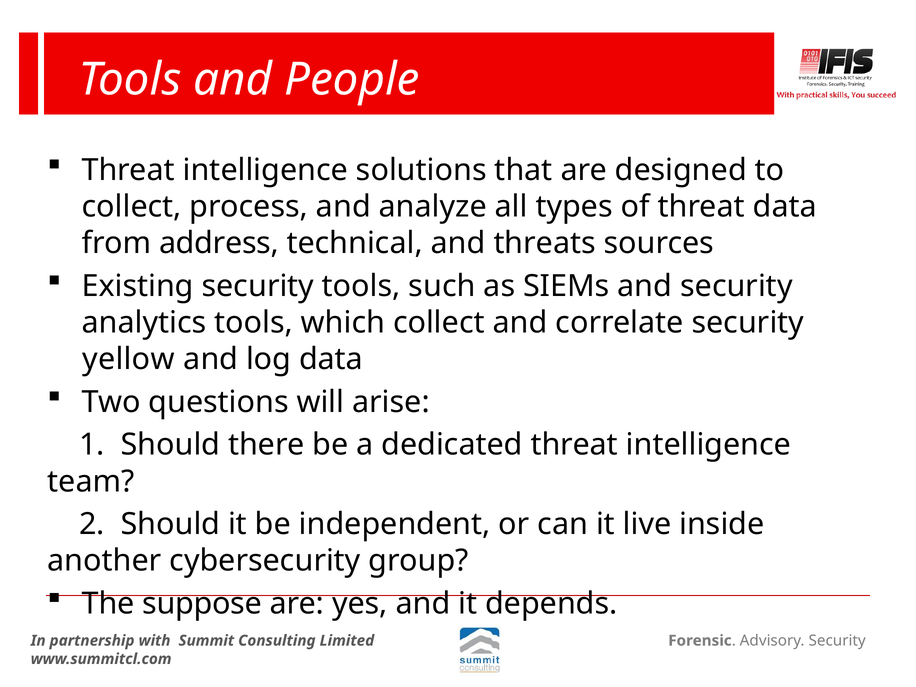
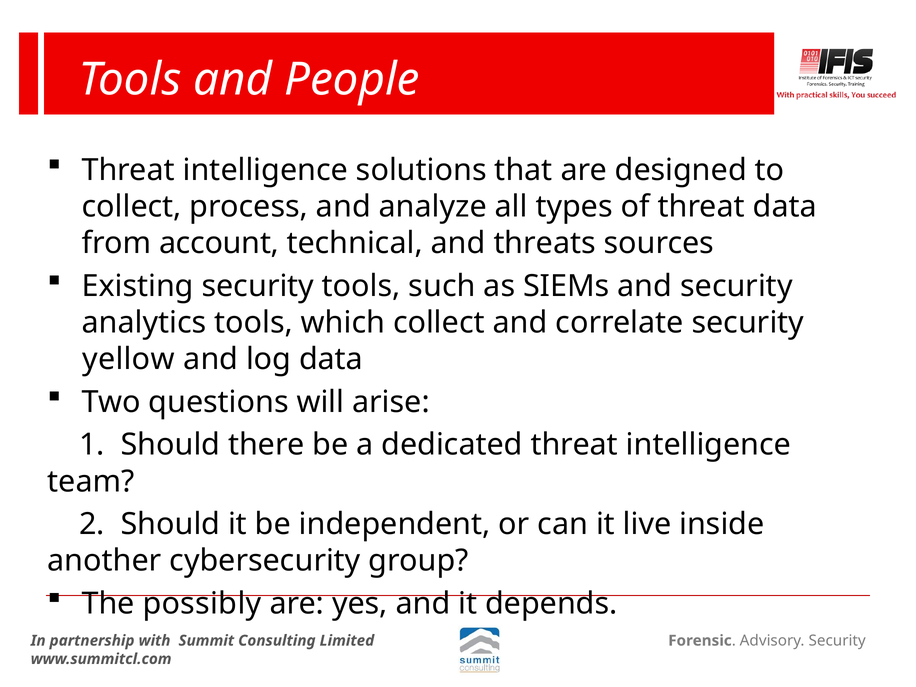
address: address -> account (219, 243)
suppose: suppose -> possibly (202, 604)
